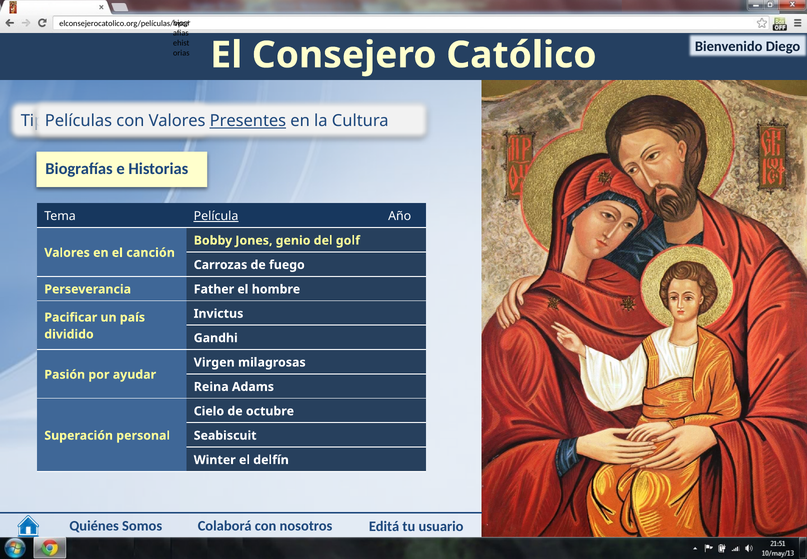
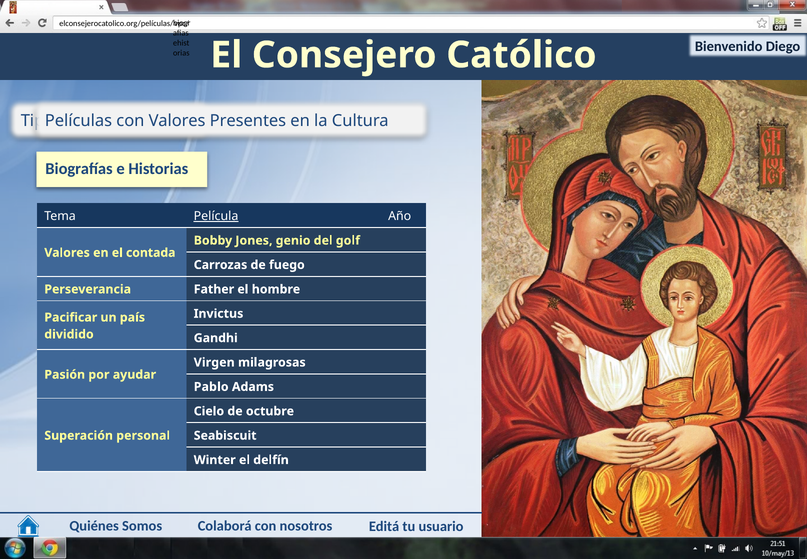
Presentes underline: present -> none (248, 121)
canción: canción -> contada (151, 253)
Reina: Reina -> Pablo (211, 387)
